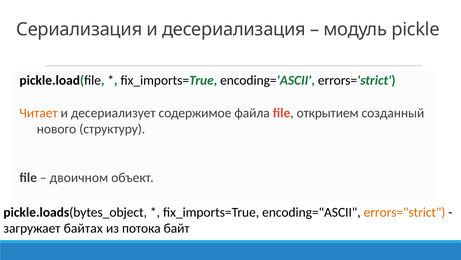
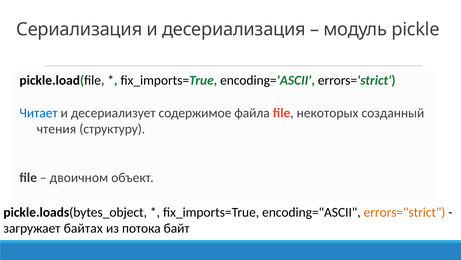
Читает colour: orange -> blue (39, 113)
открытием: открытием -> некоторых (328, 113)
нового: нового -> чтения (56, 129)
